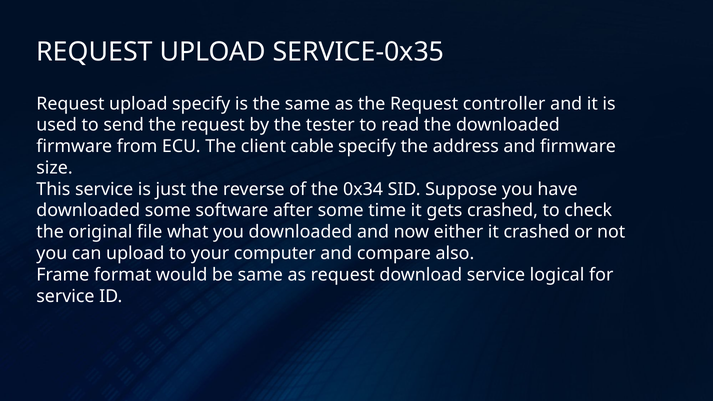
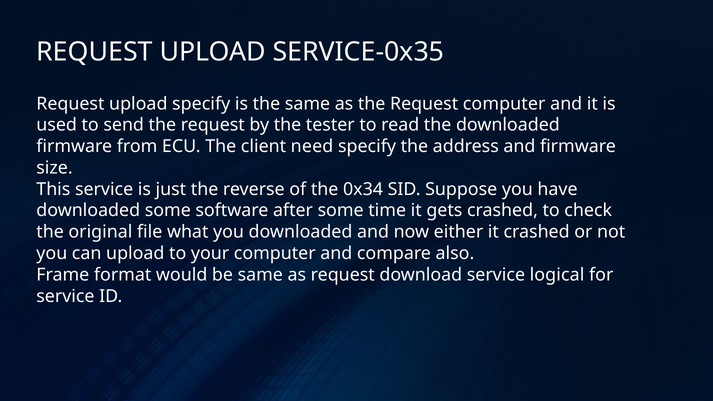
Request controller: controller -> computer (504, 104)
cable: cable -> need (312, 146)
